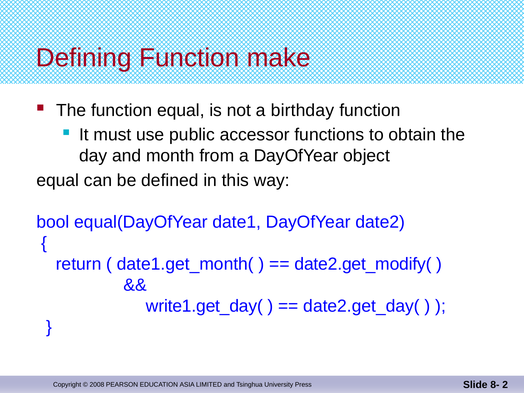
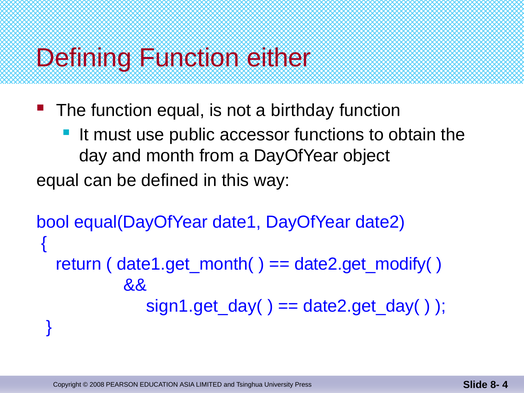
make: make -> either (279, 58)
write1.get_day(: write1.get_day( -> sign1.get_day( (204, 306)
2: 2 -> 4 (505, 385)
